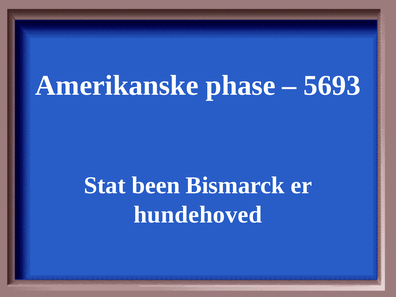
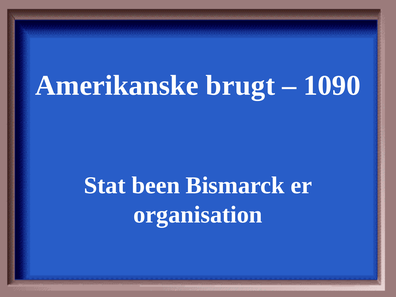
phase: phase -> brugt (240, 86)
5693: 5693 -> 1090 (332, 86)
hundehoved: hundehoved -> organisation (198, 215)
